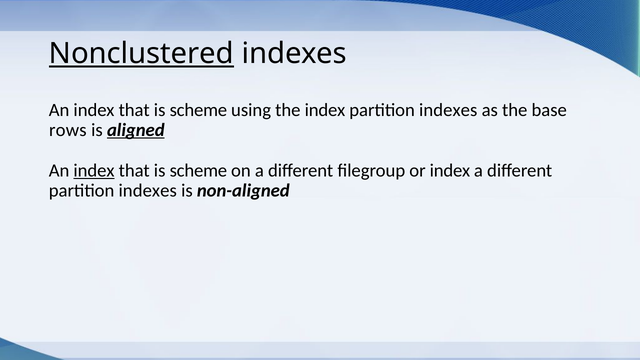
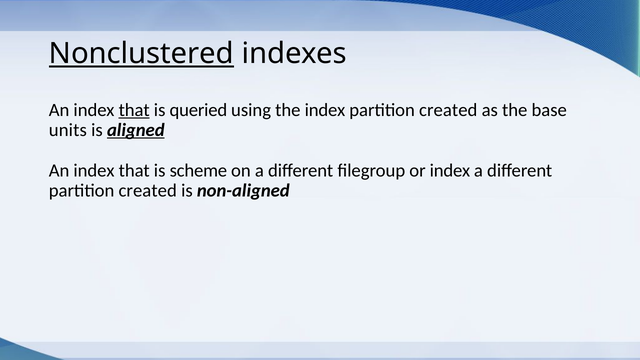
that underline: none -> present (134, 110)
scheme: scheme -> queried (198, 110)
indexes: indexes -> created (448, 110)
rows: rows -> units (68, 130)
index underline: present -> none (94, 170)
indexes: indexes -> created (148, 191)
